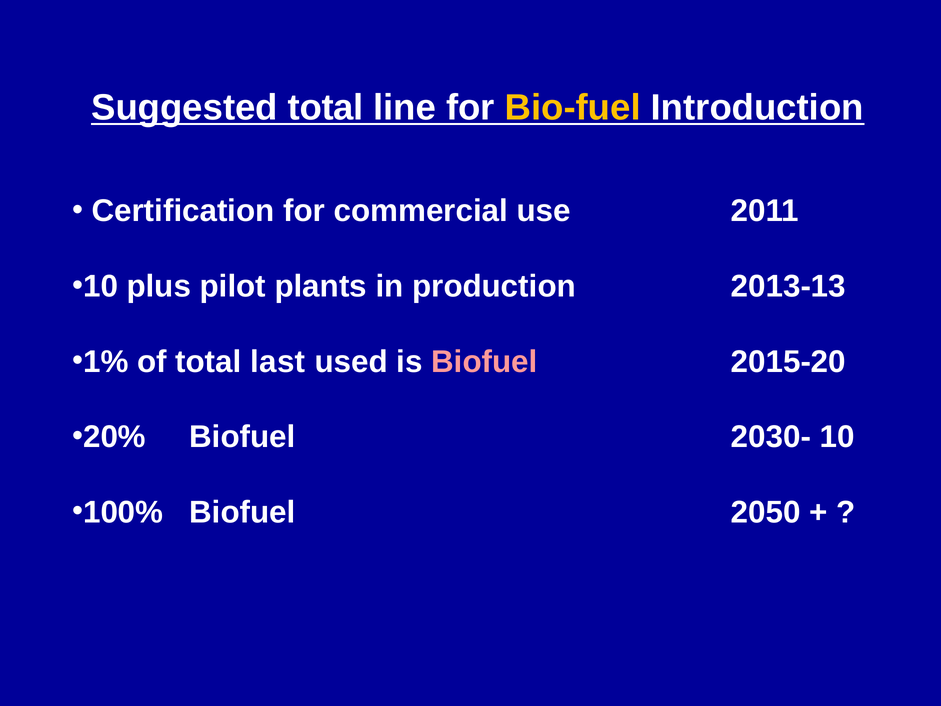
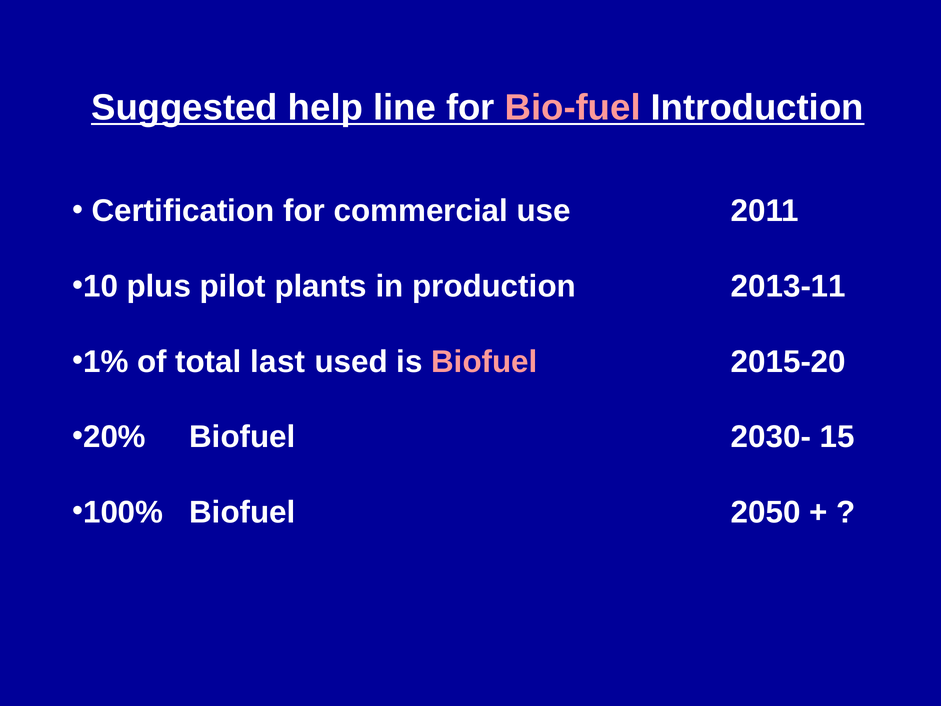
Suggested total: total -> help (325, 108)
Bio-fuel colour: yellow -> pink (573, 108)
2013-13: 2013-13 -> 2013-11 (788, 286)
10: 10 -> 15 (837, 437)
